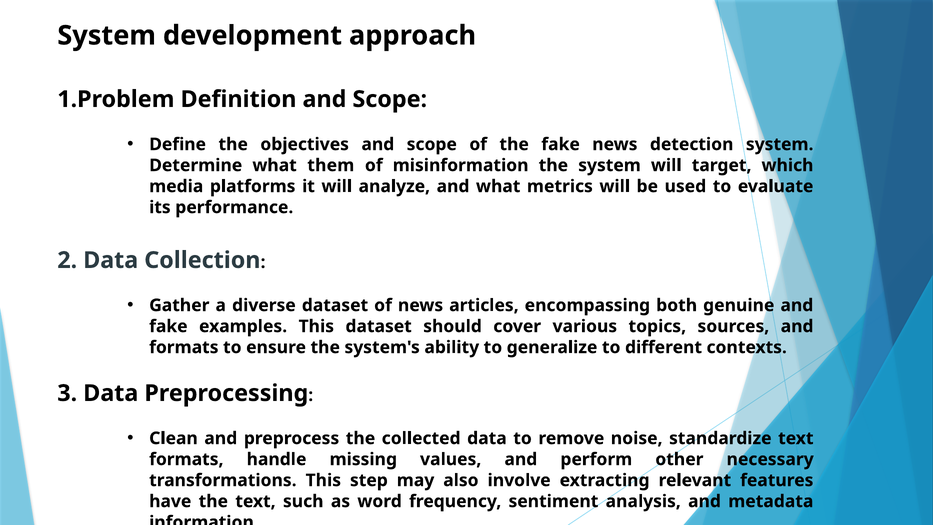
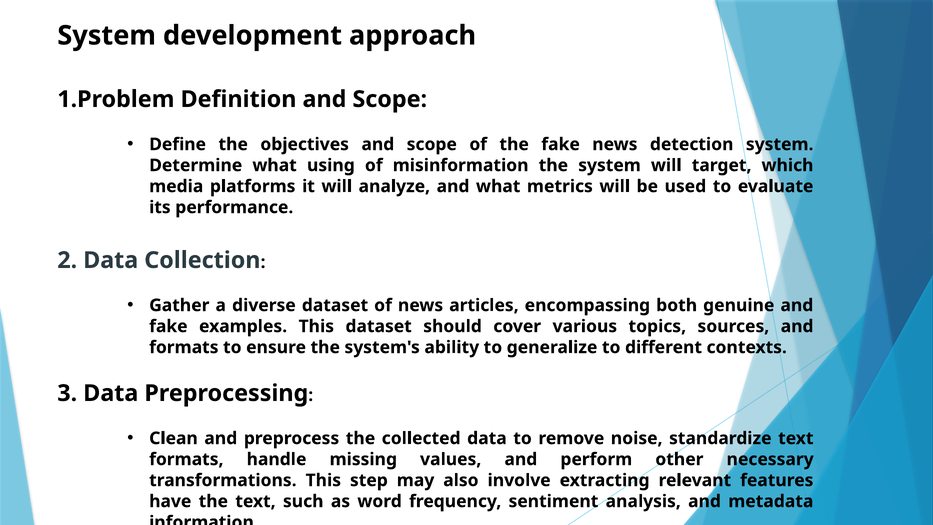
them: them -> using (331, 165)
